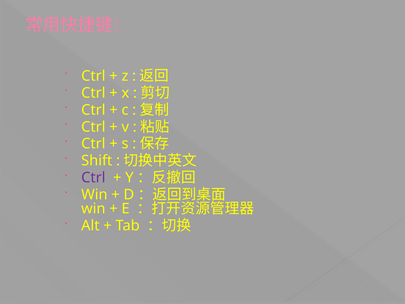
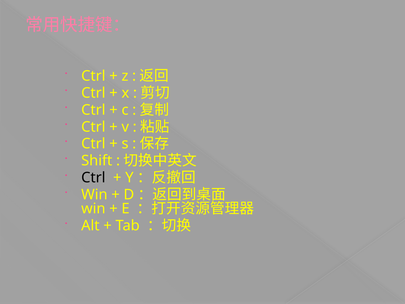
Ctrl colour: purple -> black (93, 178)
